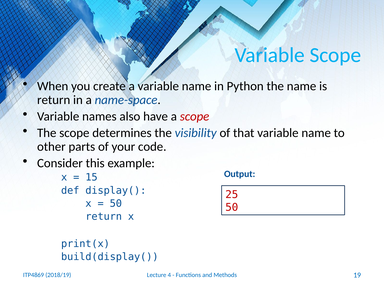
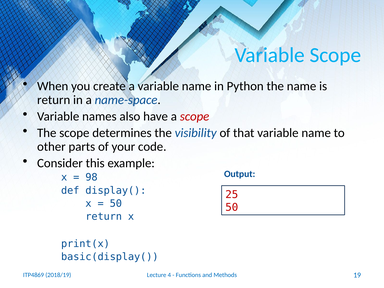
15: 15 -> 98 (92, 177)
build(display(: build(display( -> basic(display( (110, 257)
